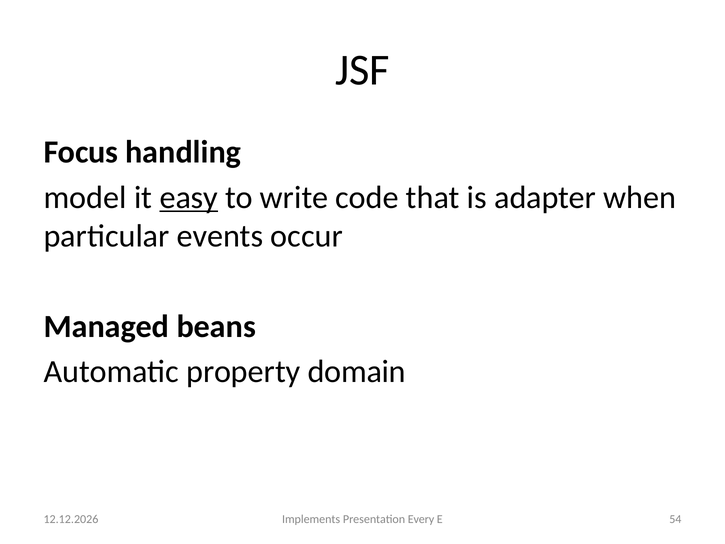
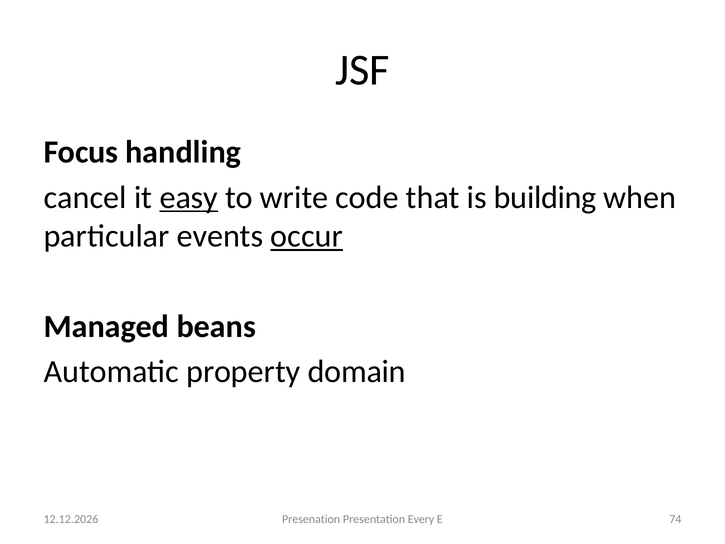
model: model -> cancel (85, 197)
adapter: adapter -> building (545, 197)
occur underline: none -> present (307, 236)
Implements: Implements -> Presenation (311, 519)
54: 54 -> 74 (675, 519)
